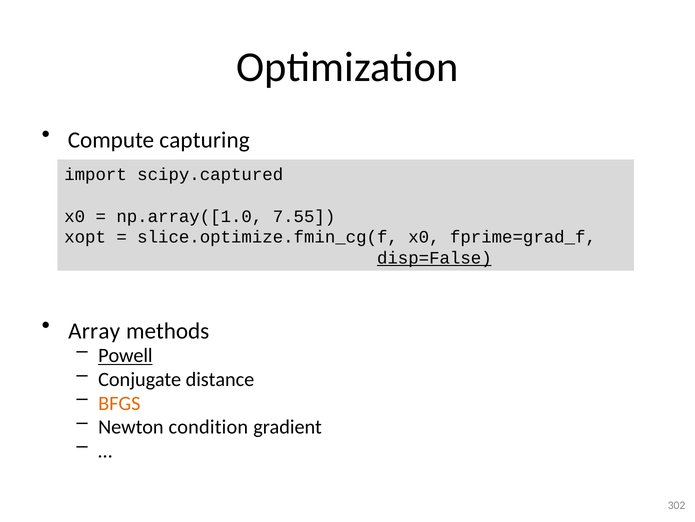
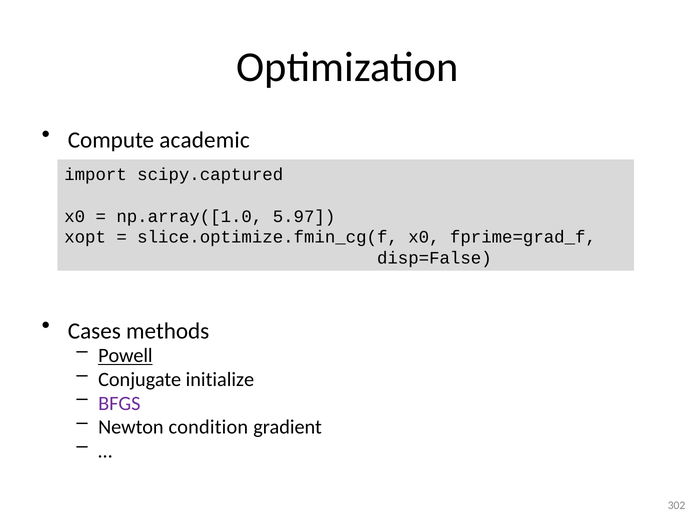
capturing: capturing -> academic (205, 140)
7.55: 7.55 -> 5.97 (304, 216)
disp=False underline: present -> none (434, 258)
Array: Array -> Cases (94, 330)
distance: distance -> initialize (220, 379)
BFGS colour: orange -> purple (119, 403)
